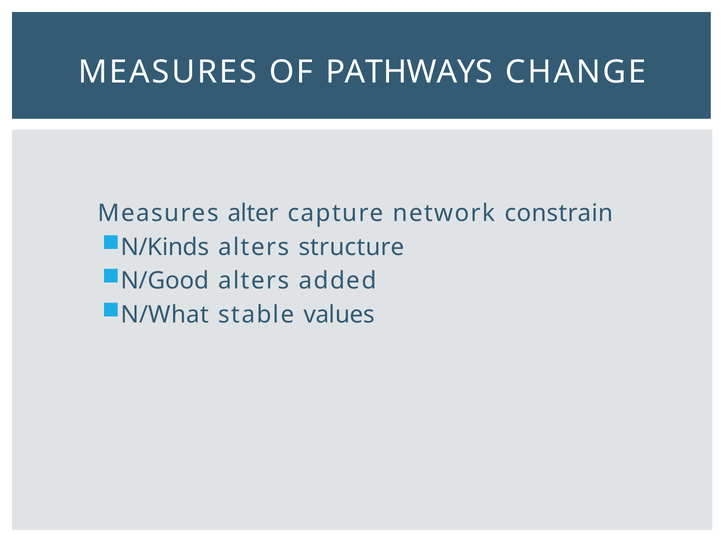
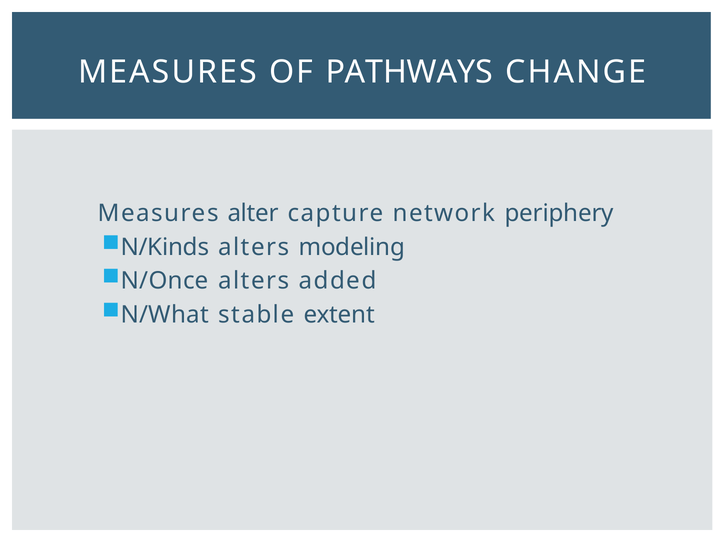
constrain: constrain -> periphery (559, 213)
structure: structure -> modeling (352, 247)
N/Good: N/Good -> N/Once (165, 281)
values: values -> extent (339, 315)
